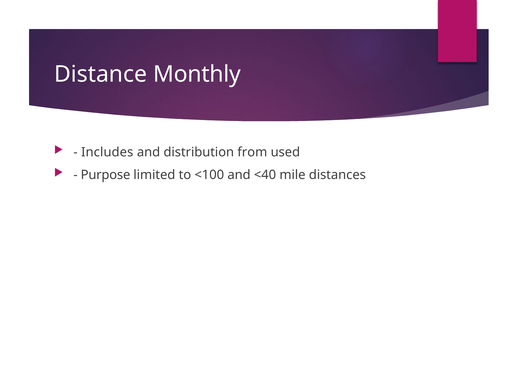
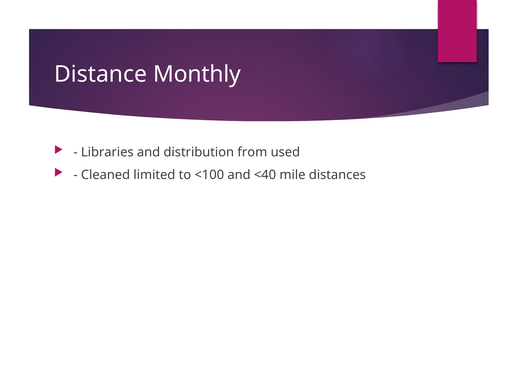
Includes: Includes -> Libraries (107, 152)
Purpose: Purpose -> Cleaned (105, 175)
